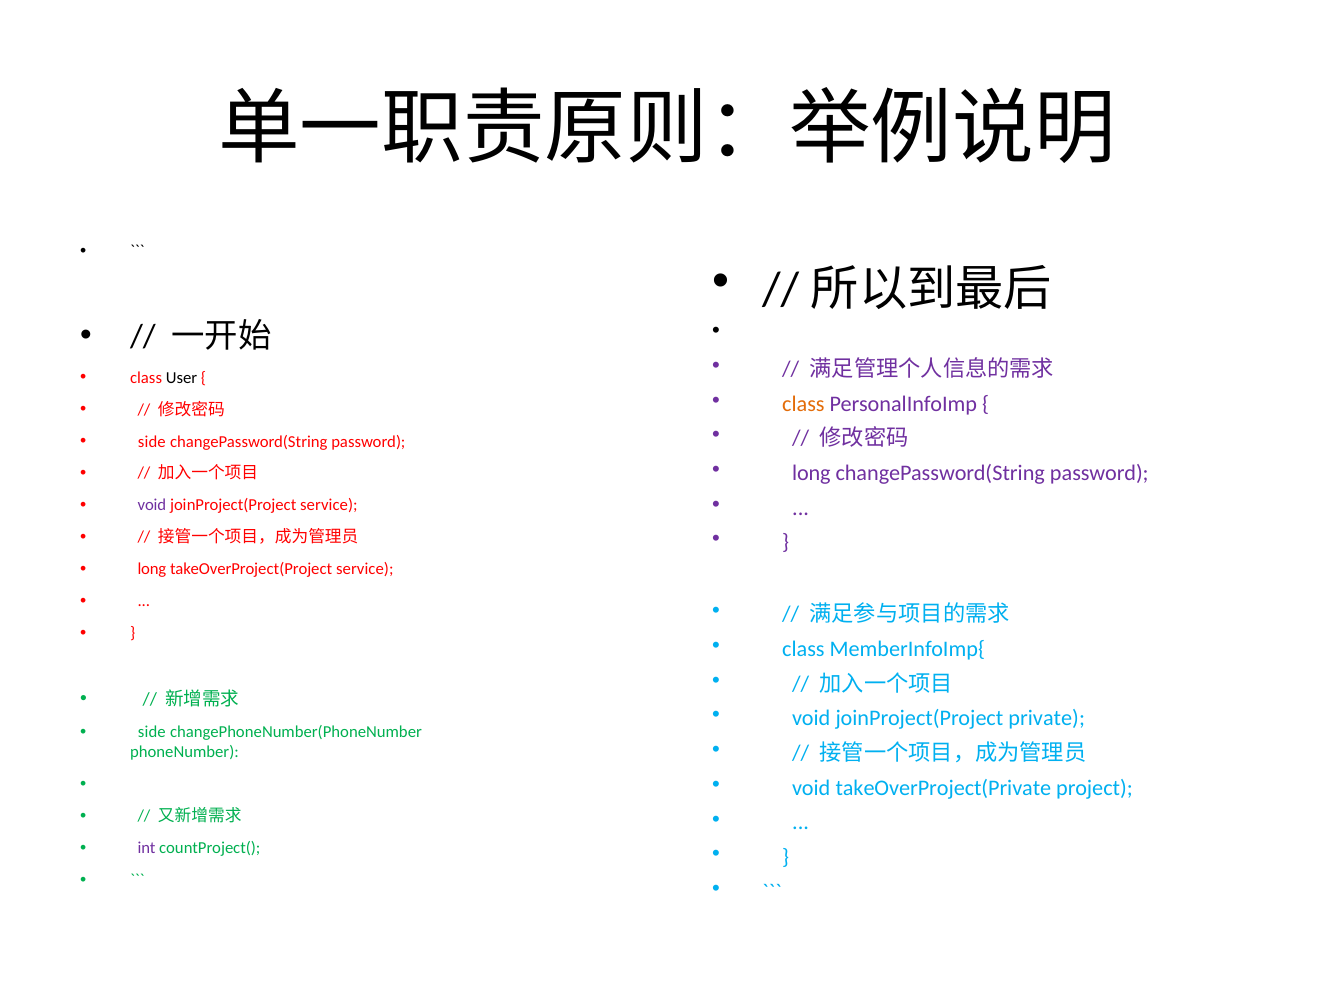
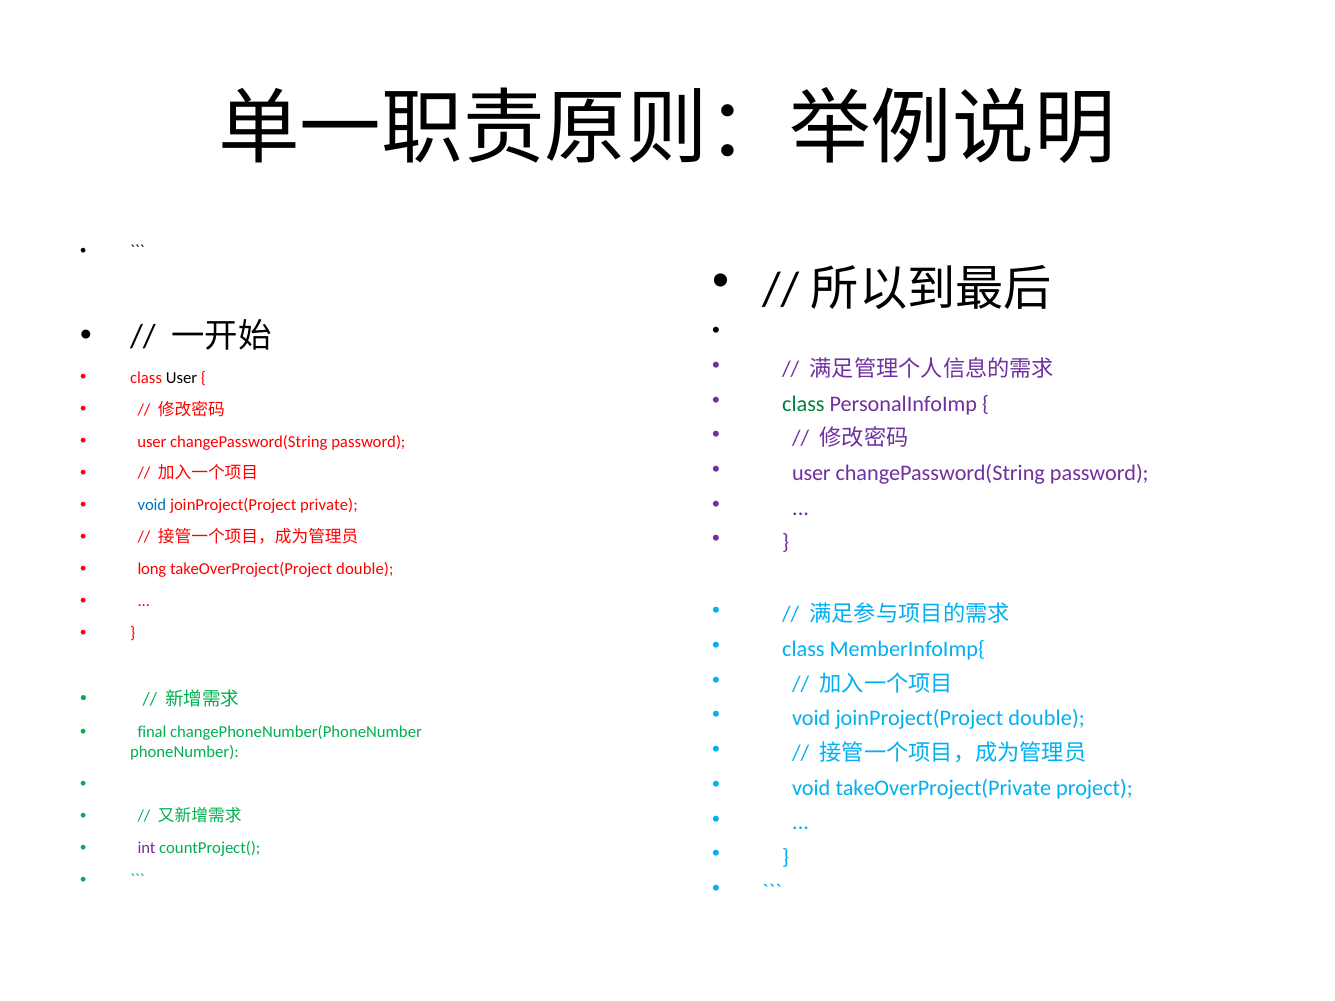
class colour: orange -> green (803, 404)
side: side -> user (152, 442)
long: long -> user (811, 473)
void colour: purple -> blue (152, 506)
joinProject(Project service: service -> private (329, 506)
takeOverProject(Project service: service -> double (365, 569)
joinProject(Project private: private -> double (1047, 719)
side: side -> final (152, 733)
